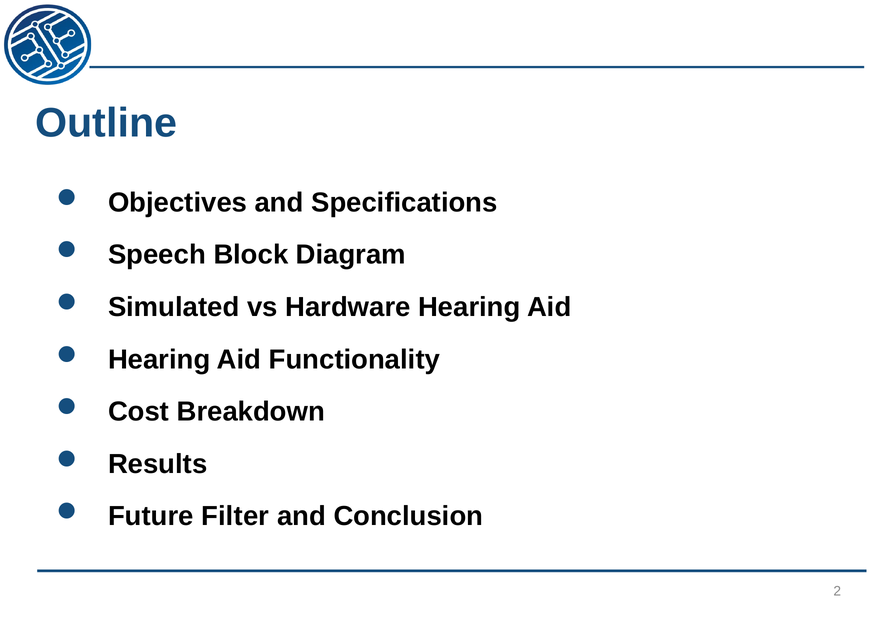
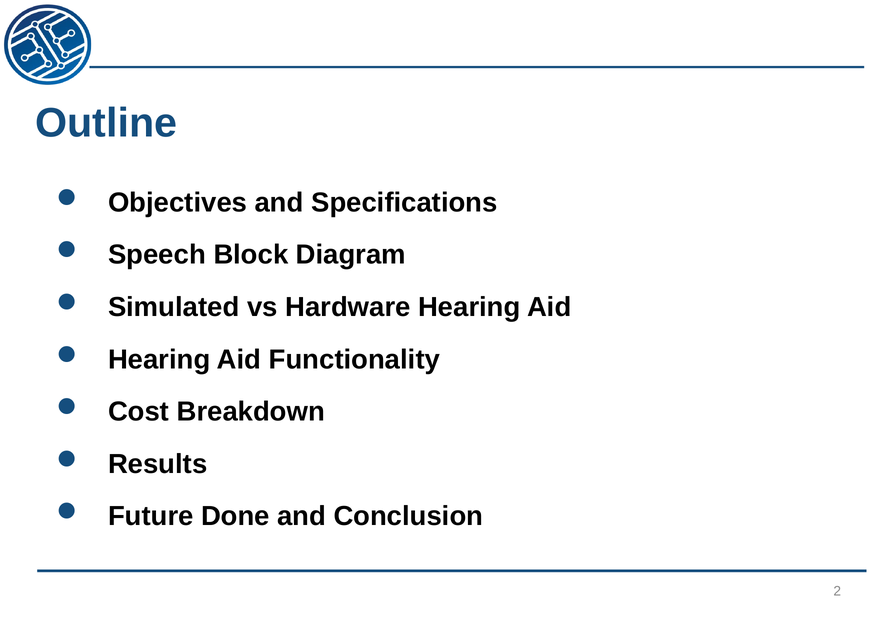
Filter: Filter -> Done (235, 516)
